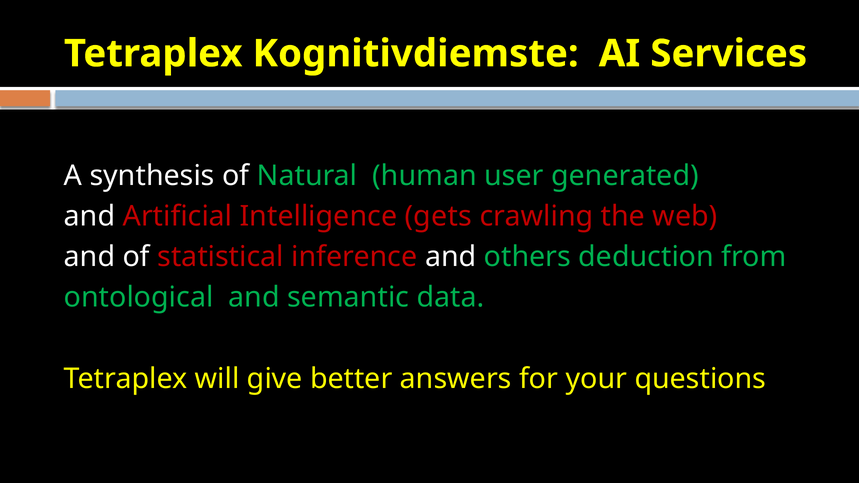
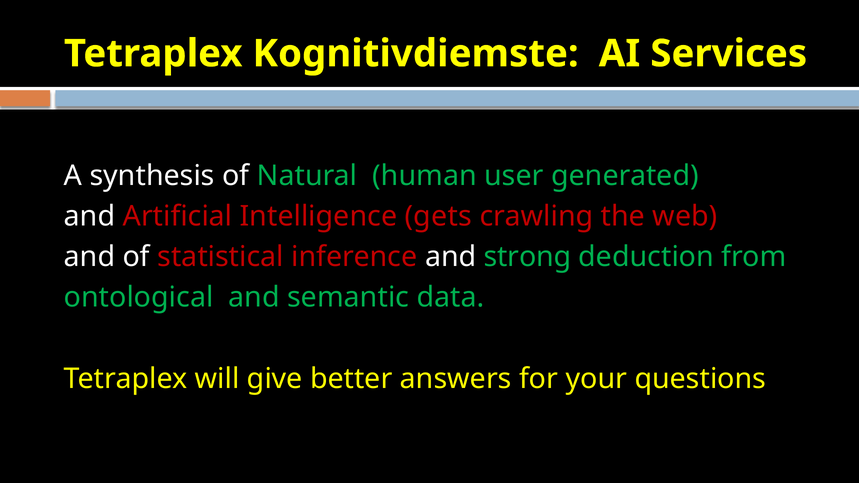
others: others -> strong (528, 257)
